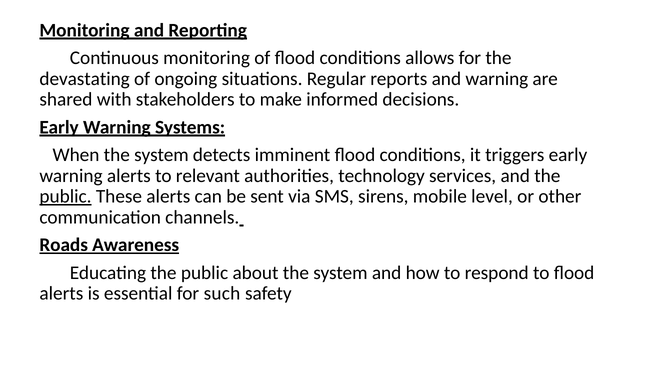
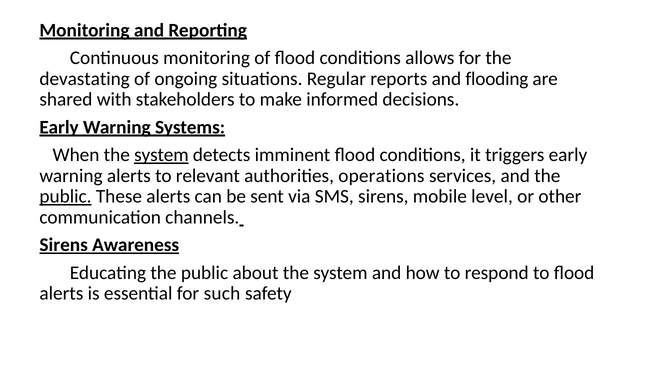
and warning: warning -> flooding (497, 79)
system underline: none -> present (161, 155)
technology: technology -> operations (381, 176)
Roads: Roads -> Sirens (64, 245)
